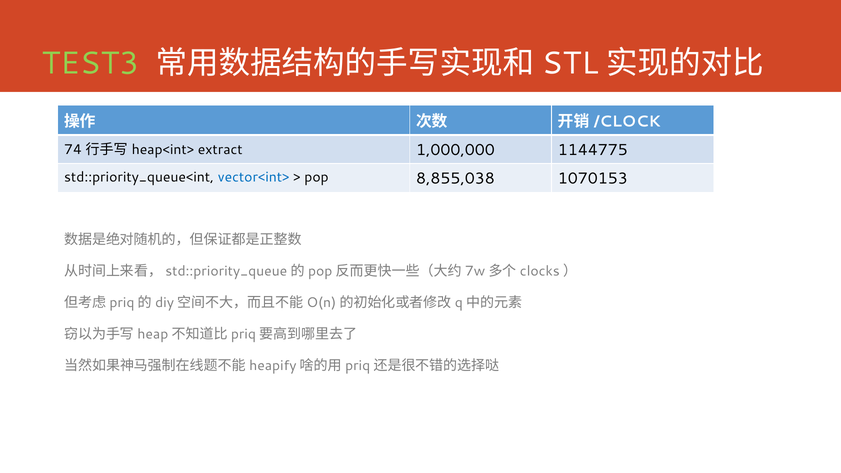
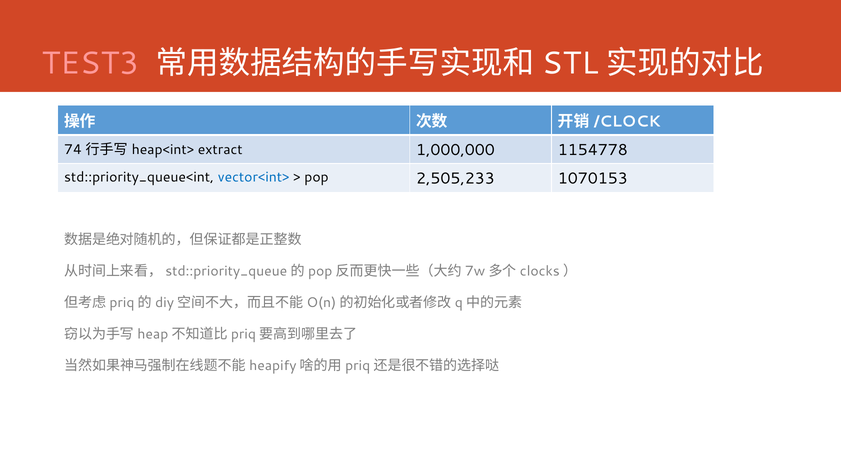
TEST3 colour: light green -> pink (90, 63)
1144775: 1144775 -> 1154778 (593, 150)
8,855,038: 8,855,038 -> 2,505,233 (455, 179)
